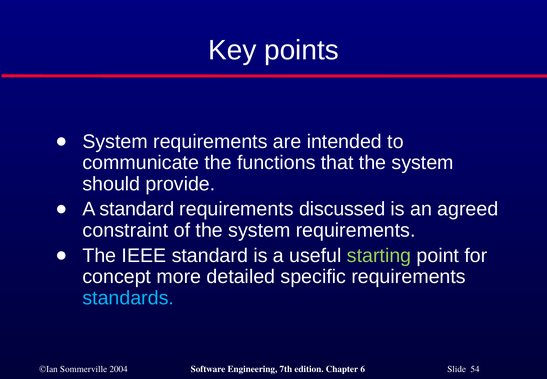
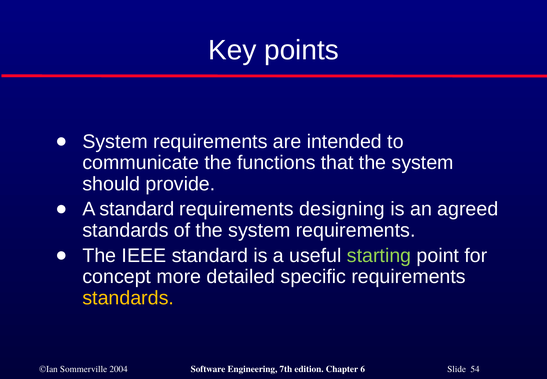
discussed: discussed -> designing (342, 209)
constraint: constraint -> standards (125, 230)
standards colour: light blue -> yellow (128, 298)
